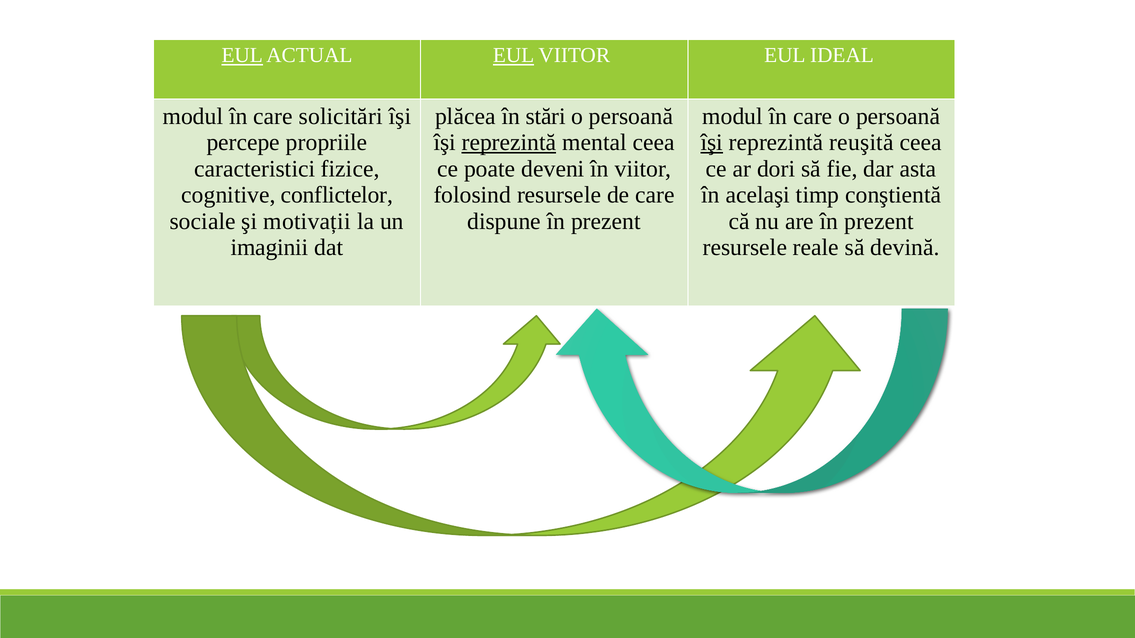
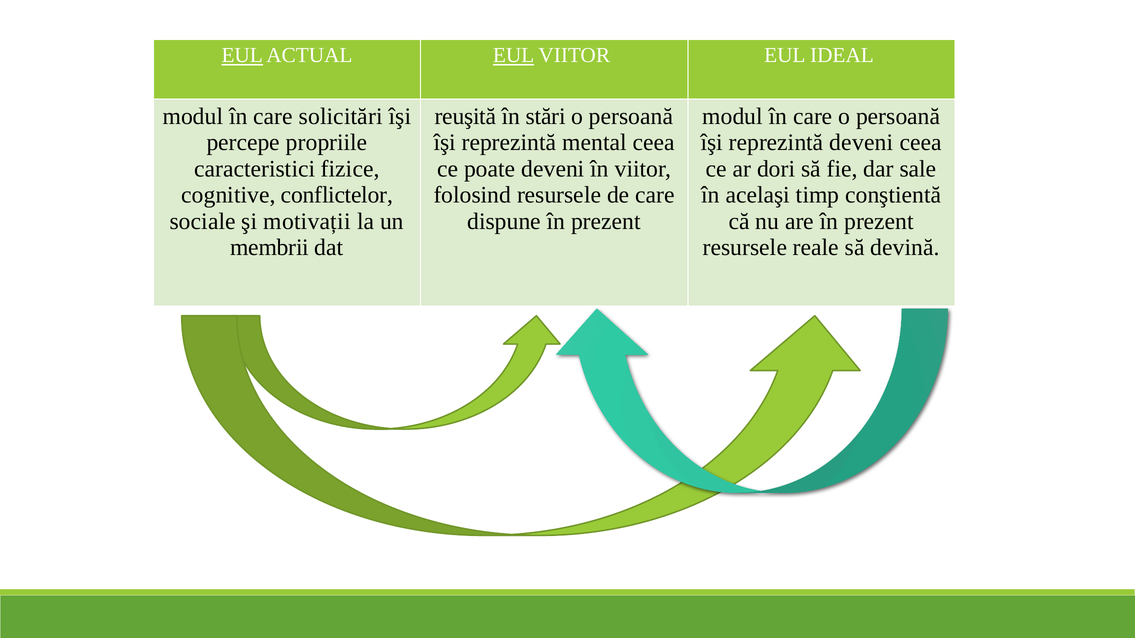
plăcea: plăcea -> reuşită (465, 116)
reprezintă underline: present -> none (509, 143)
îşi underline: present -> none (712, 143)
reprezintă reuşită: reuşită -> deveni (861, 143)
asta: asta -> sale (918, 169)
imaginii: imaginii -> membrii (270, 248)
